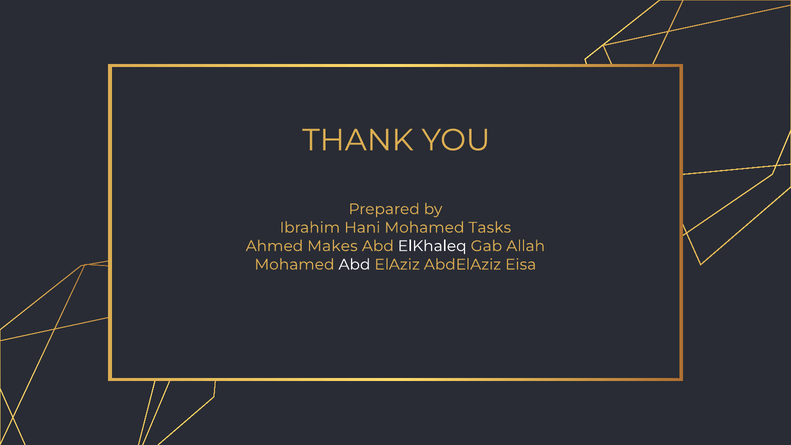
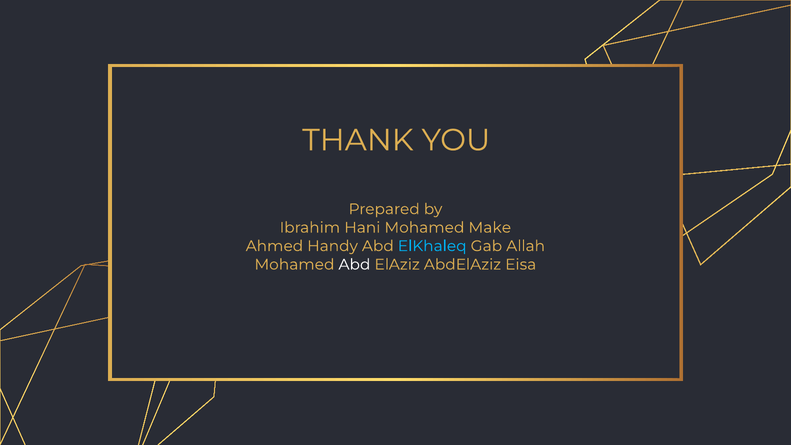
Tasks: Tasks -> Make (490, 228)
Makes: Makes -> Handy (333, 246)
ElKhaleq colour: white -> light blue (432, 246)
